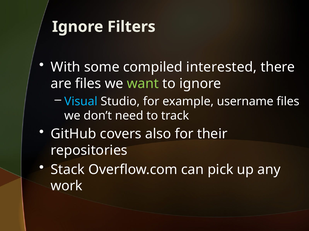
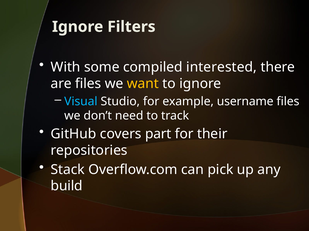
want colour: light green -> yellow (143, 84)
also: also -> part (158, 134)
work: work -> build (67, 187)
